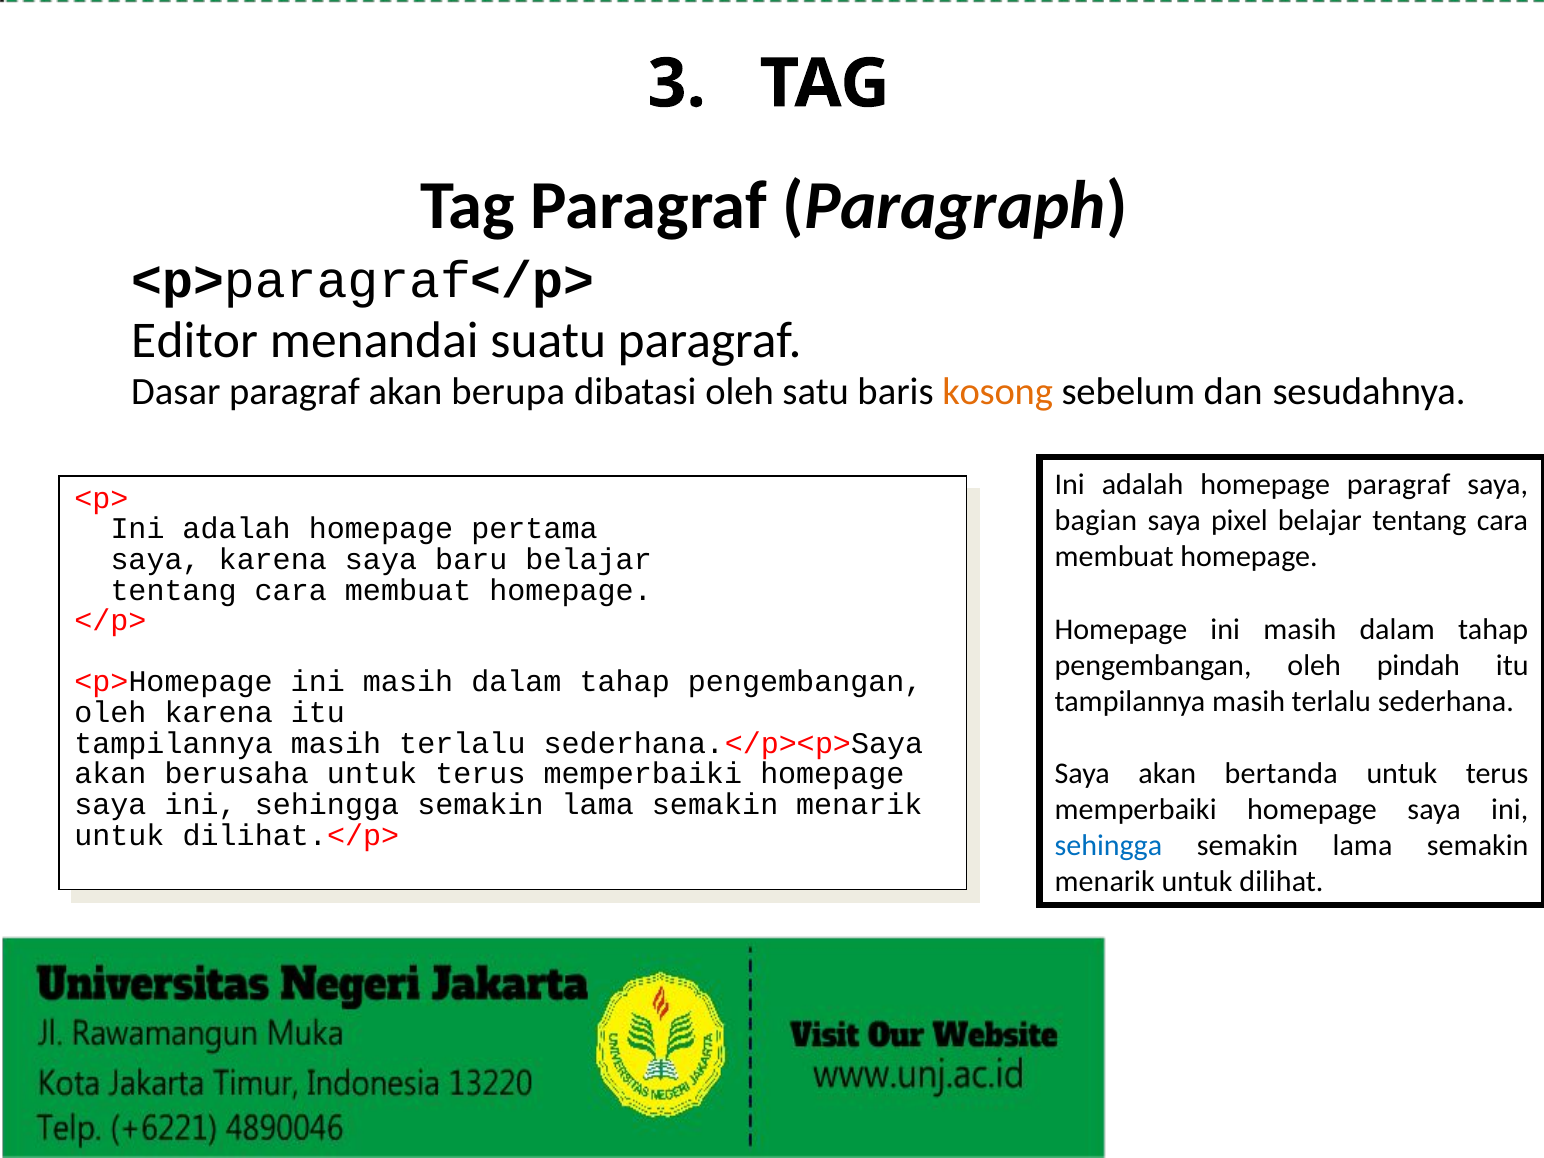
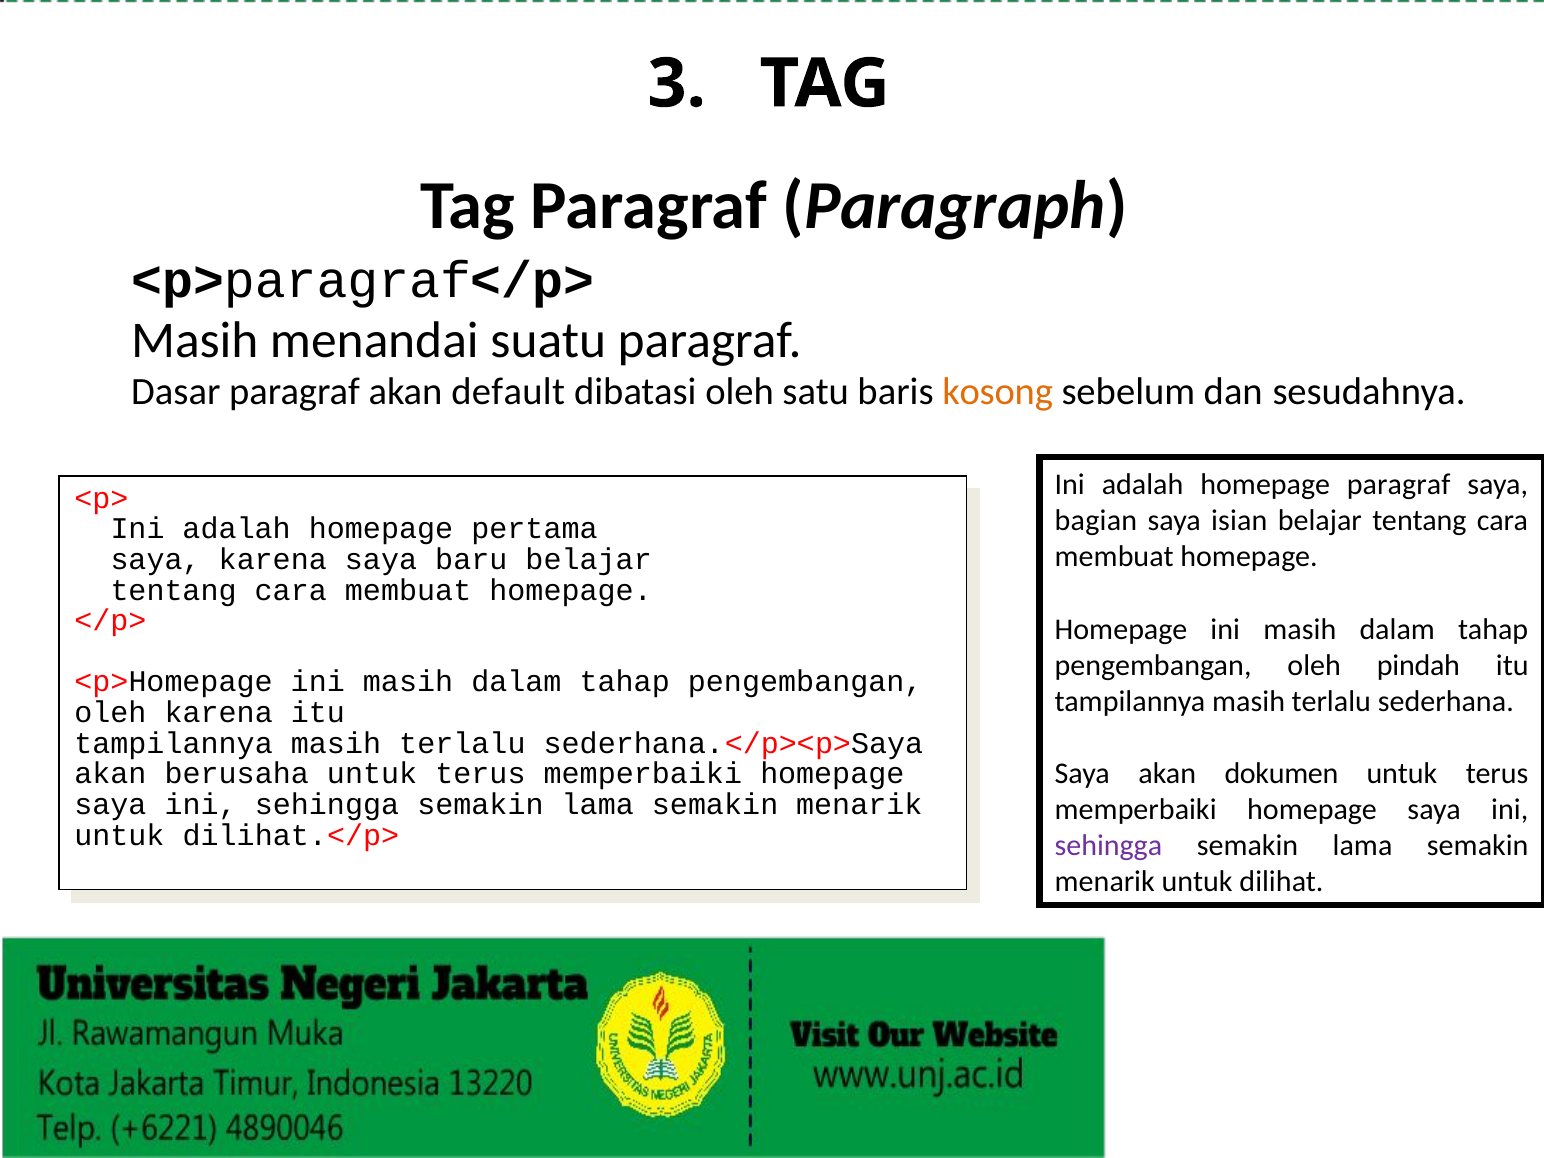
Editor: Editor -> Masih (195, 341)
berupa: berupa -> default (508, 392)
pixel: pixel -> isian (1239, 521)
bertanda: bertanda -> dokumen (1281, 773)
sehingga colour: blue -> purple (1108, 845)
